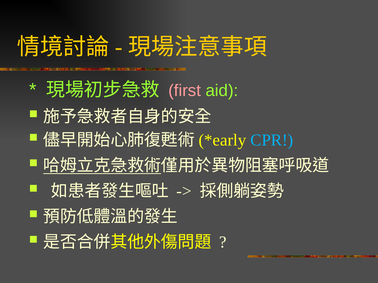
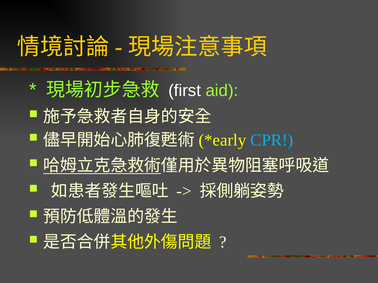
first colour: pink -> white (185, 91)
